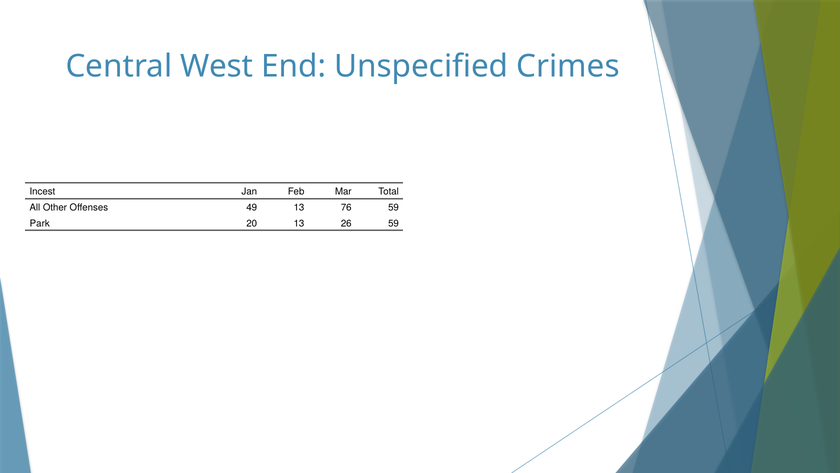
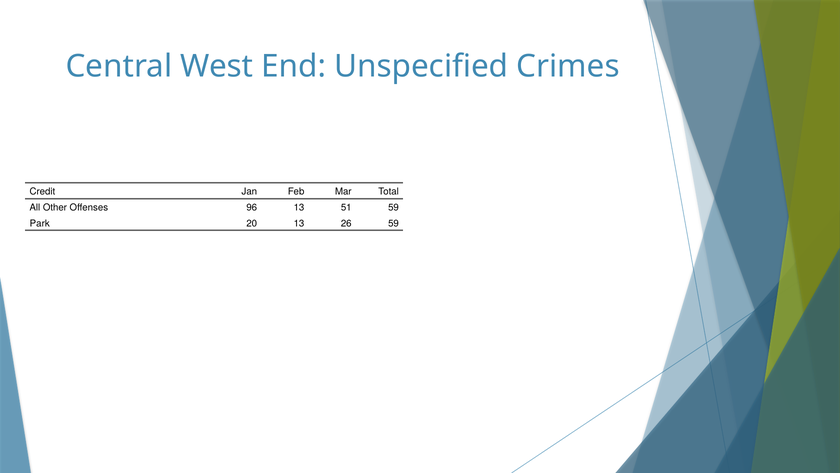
Incest: Incest -> Credit (42, 192)
49: 49 -> 96 (252, 207)
76: 76 -> 51 (346, 207)
